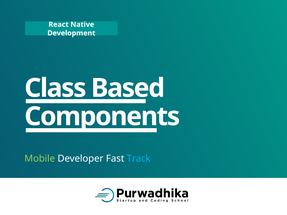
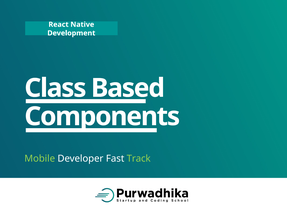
Track colour: light blue -> light green (139, 159)
